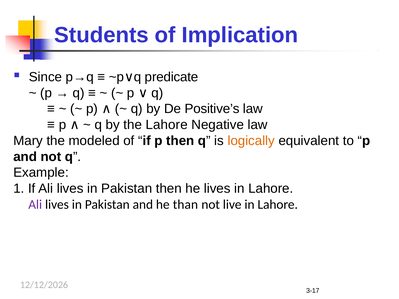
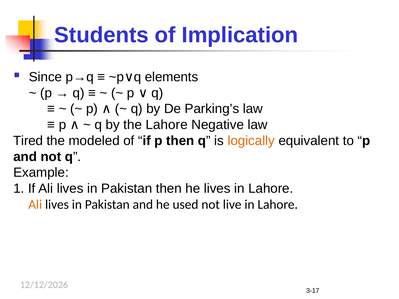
predicate: predicate -> elements (172, 77)
Positive’s: Positive’s -> Parking’s (212, 109)
Mary: Mary -> Tired (28, 141)
Ali colour: purple -> orange (35, 205)
than: than -> used (186, 205)
